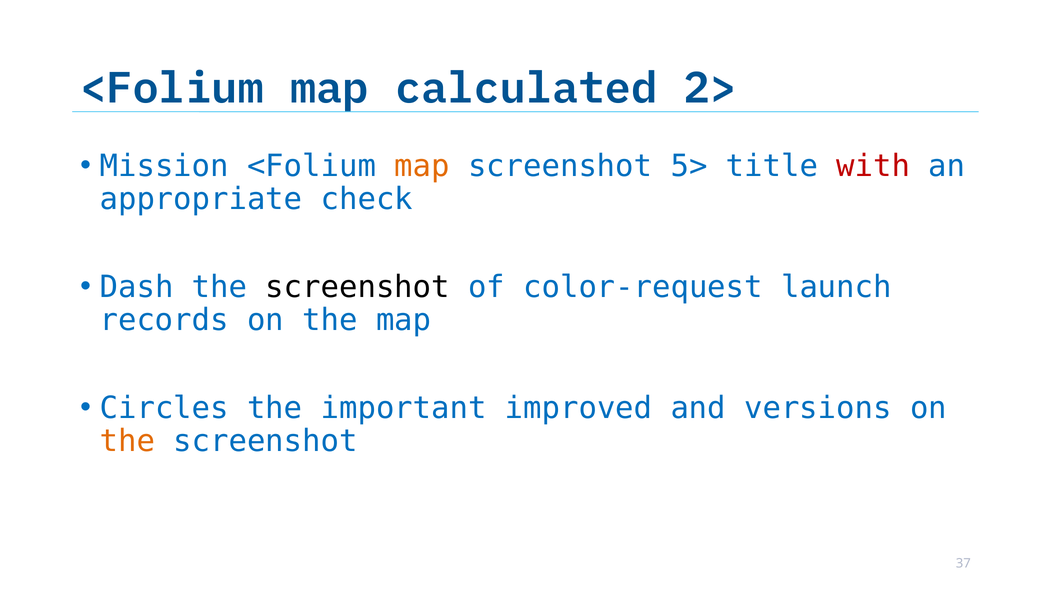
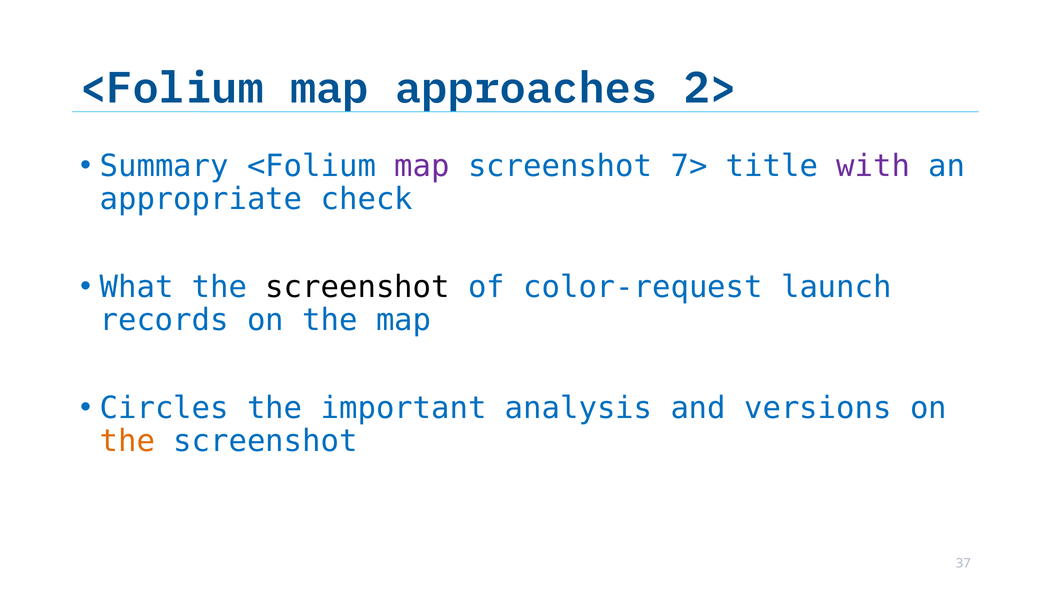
calculated: calculated -> approaches (526, 88)
Mission: Mission -> Summary (164, 166)
map colour: orange -> purple (422, 166)
5>: 5> -> 7> (689, 166)
with colour: red -> purple (873, 166)
Dash: Dash -> What (137, 287)
improved: improved -> analysis (579, 408)
